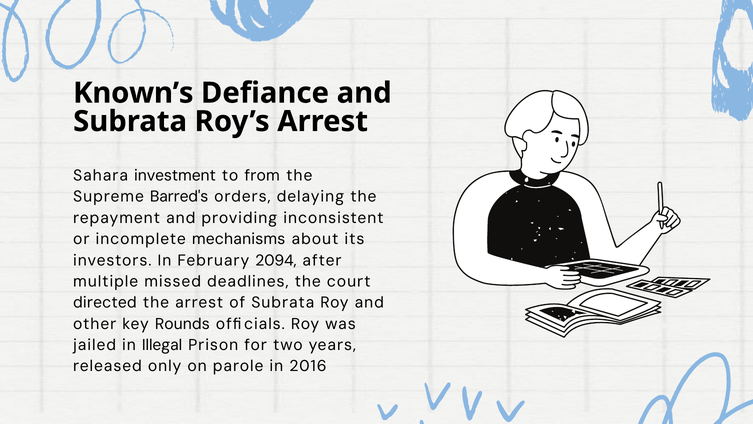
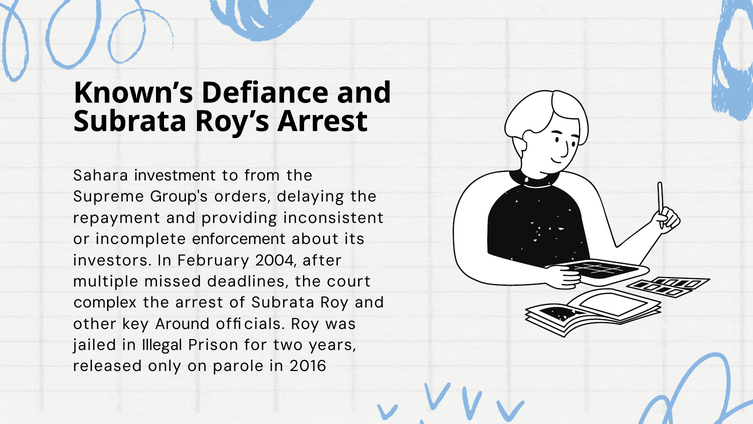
Barred's: Barred's -> Group's (179, 197)
mechanisms: mechanisms -> enforcement (239, 239)
2094: 2094 -> 2004 (276, 260)
directed: directed -> complex (105, 302)
Rounds: Rounds -> Around (182, 324)
